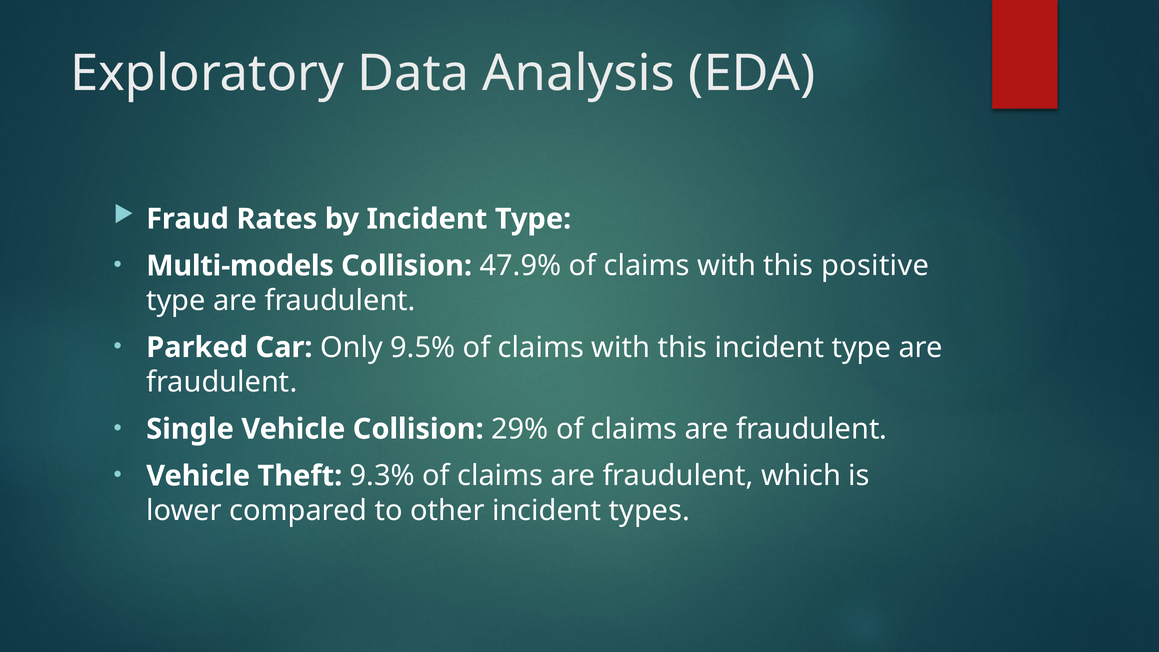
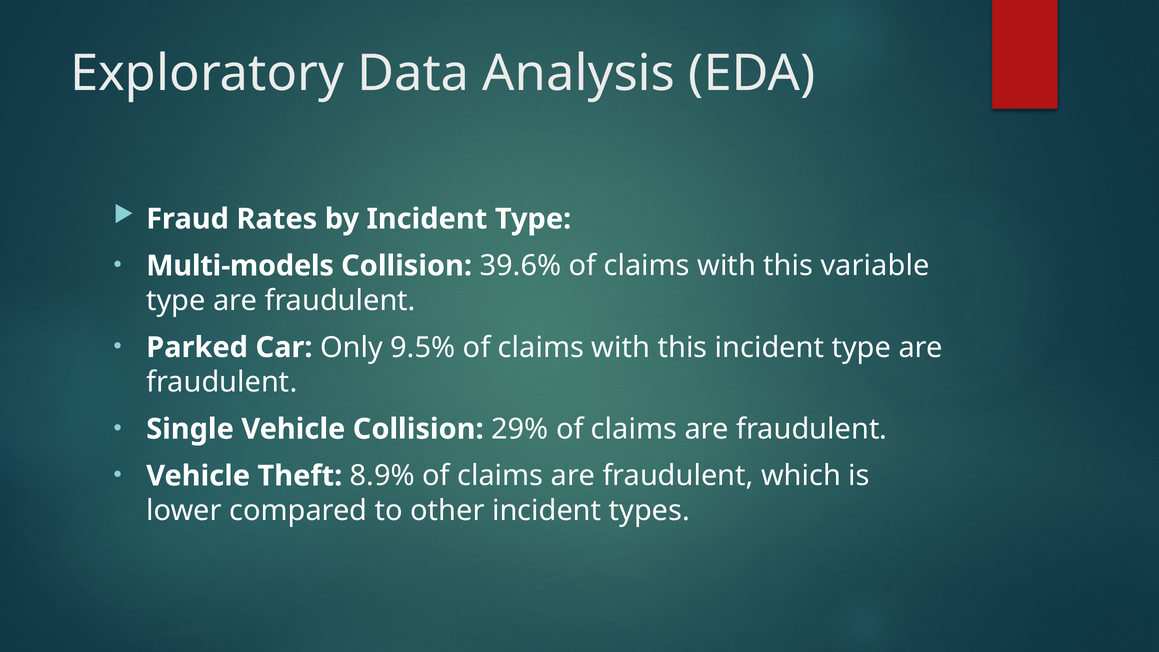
47.9%: 47.9% -> 39.6% (520, 266)
positive: positive -> variable (875, 266)
9.3%: 9.3% -> 8.9% (382, 476)
